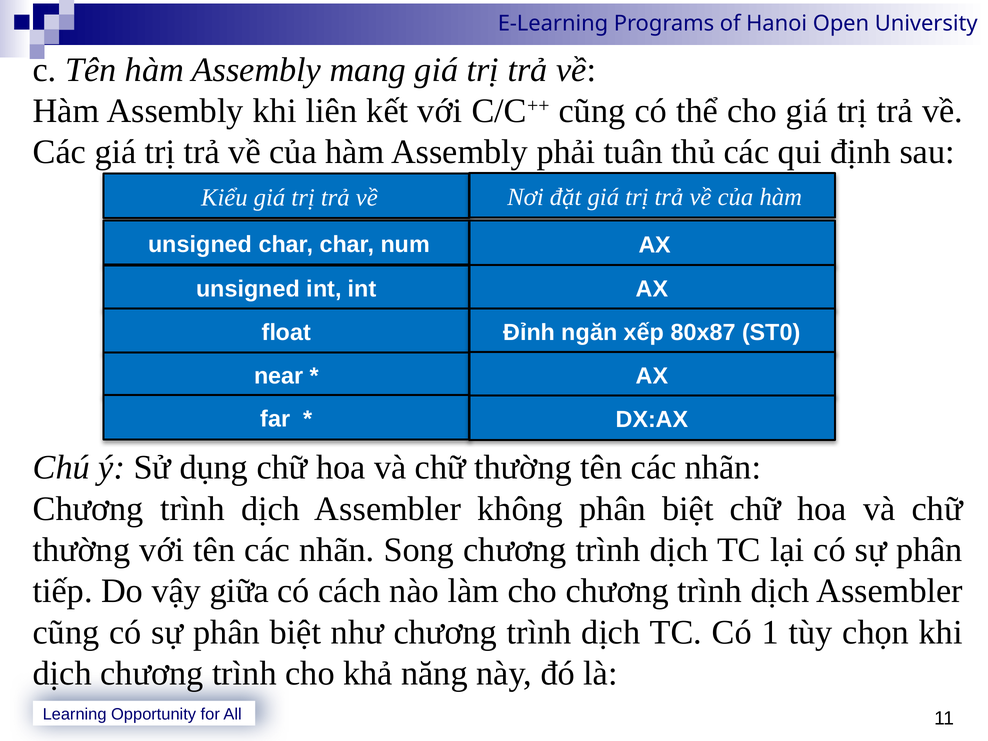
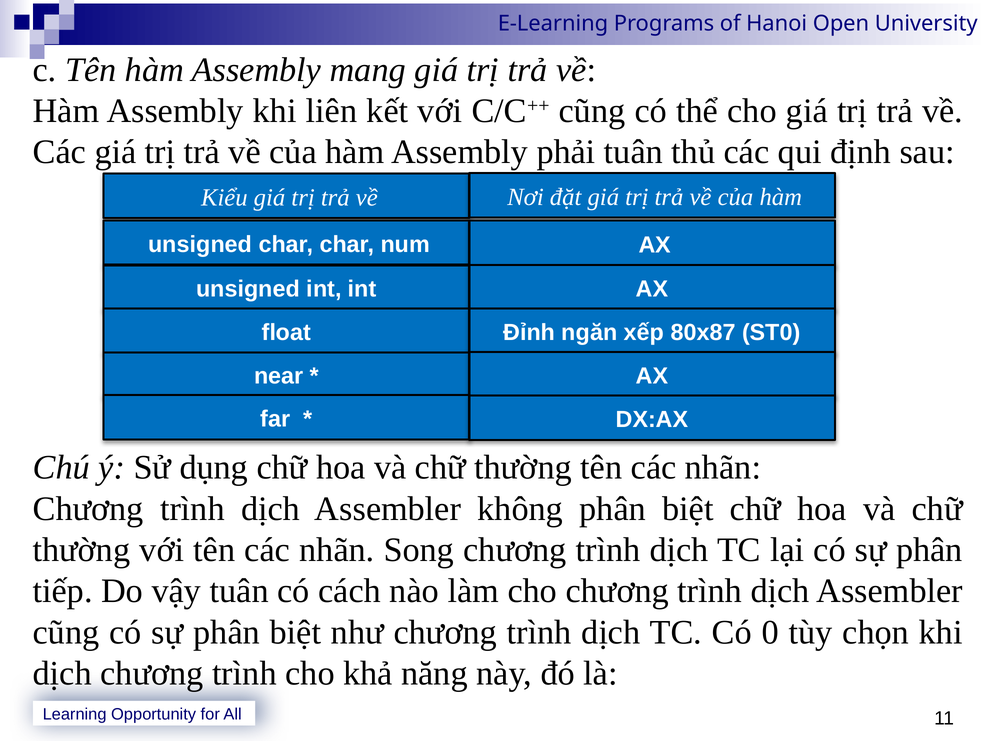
vậy giữa: giữa -> tuân (239, 591)
1: 1 -> 0 (770, 632)
